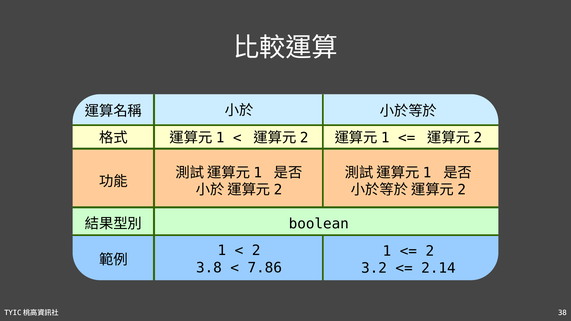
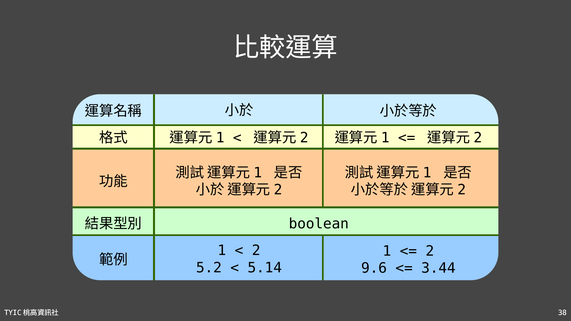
3.8: 3.8 -> 5.2 (209, 268)
7.86: 7.86 -> 5.14 (265, 268)
3.2: 3.2 -> 9.6 (374, 268)
2.14: 2.14 -> 3.44 (438, 268)
